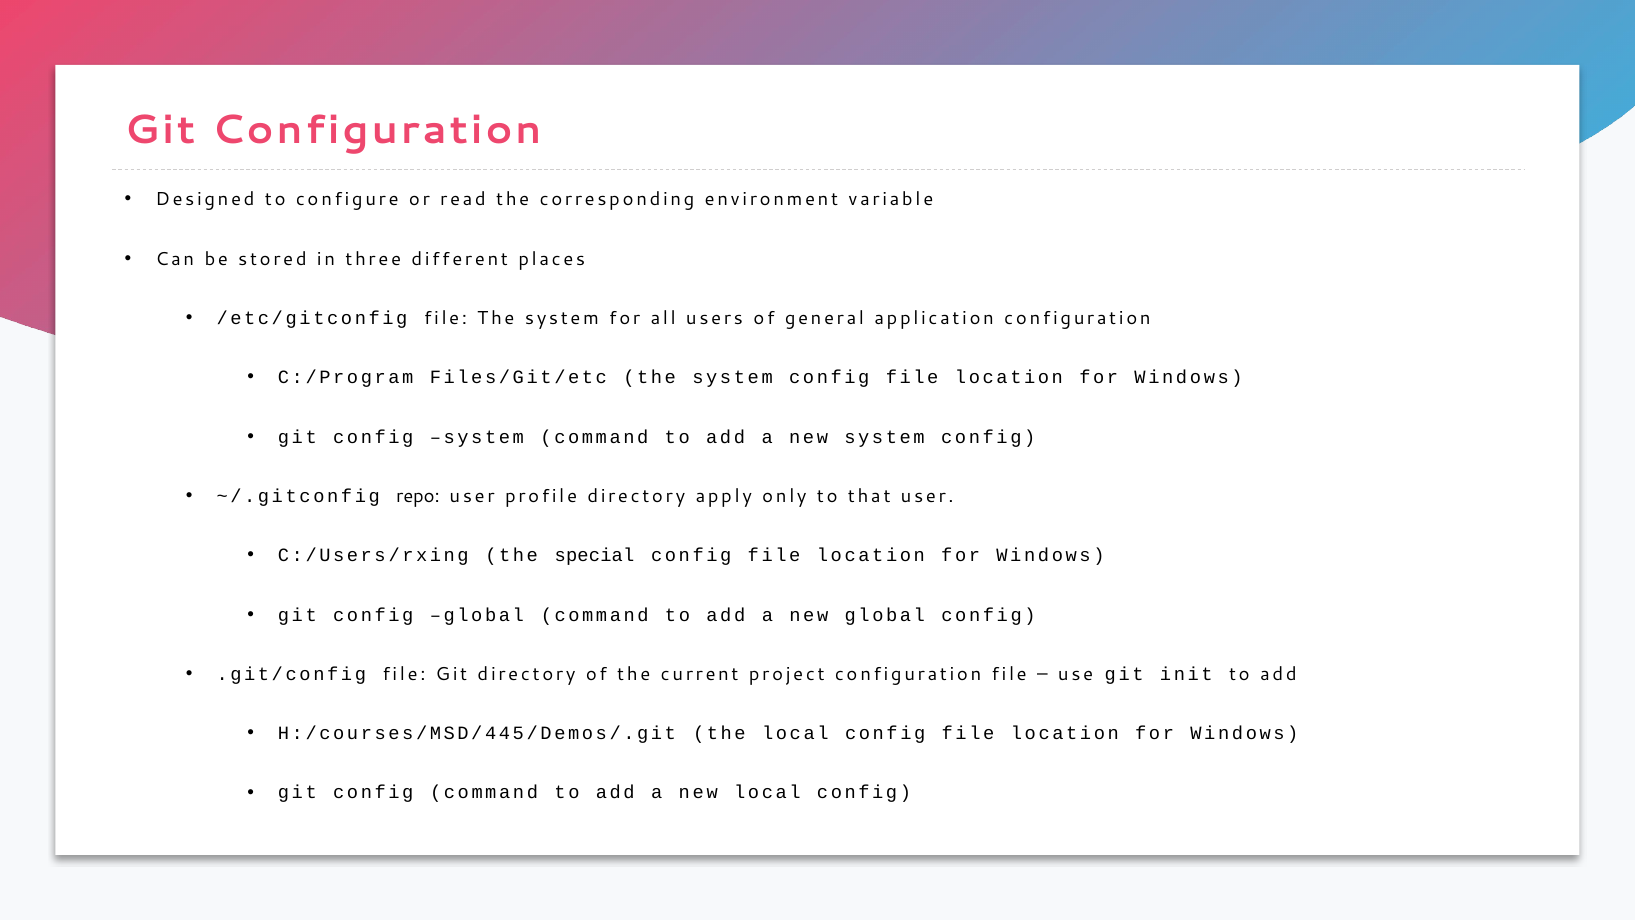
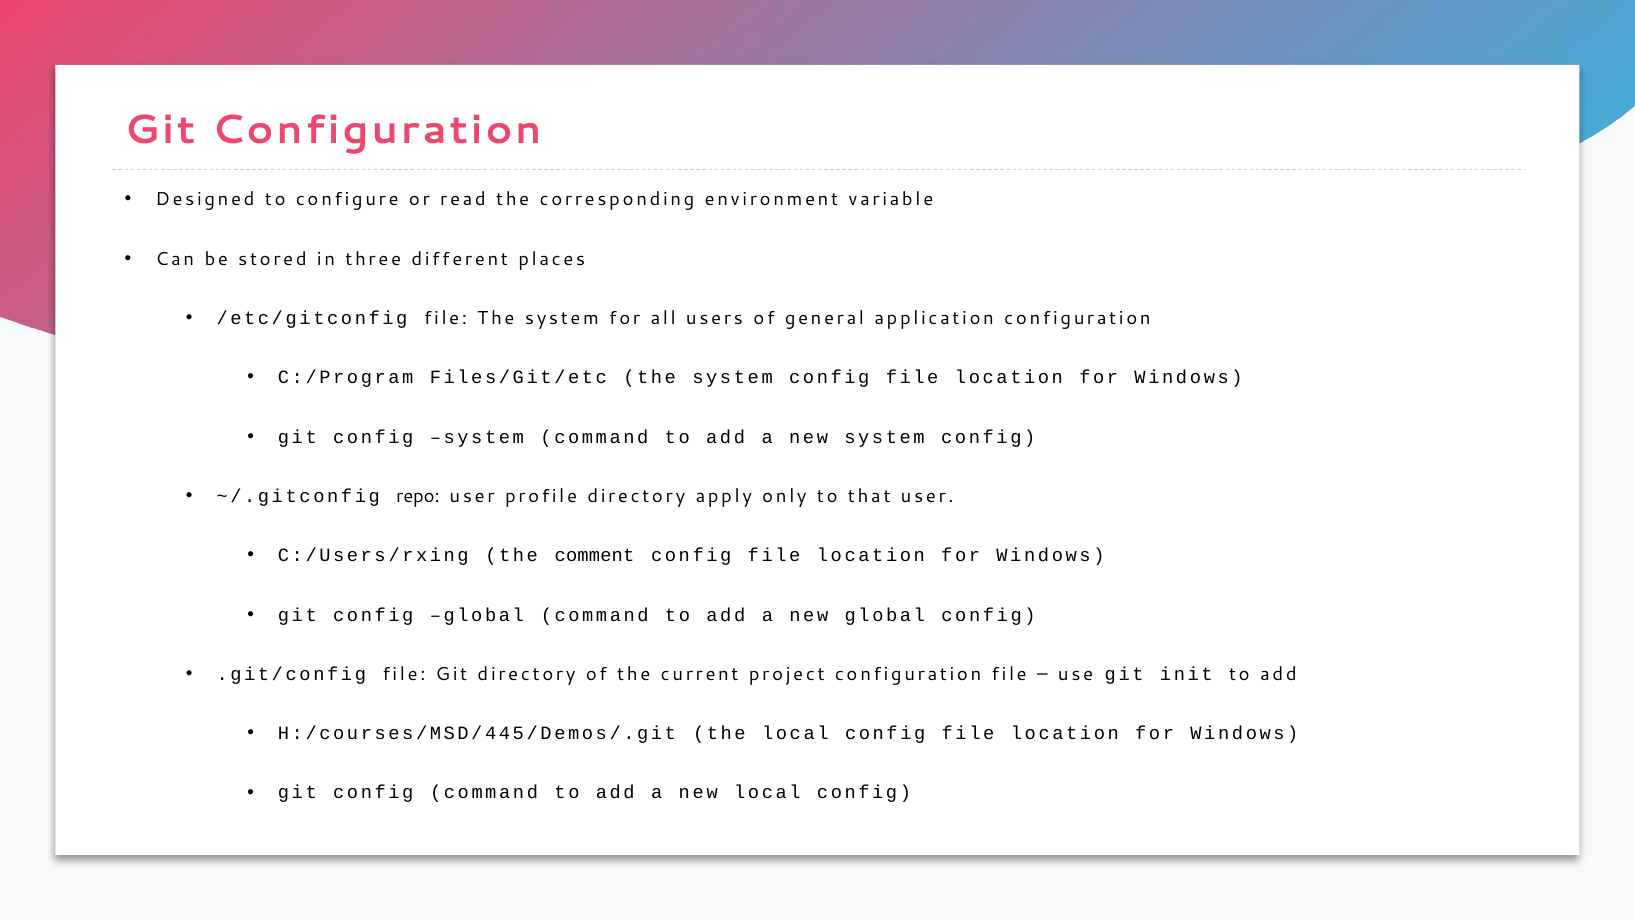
special: special -> comment (594, 555)
